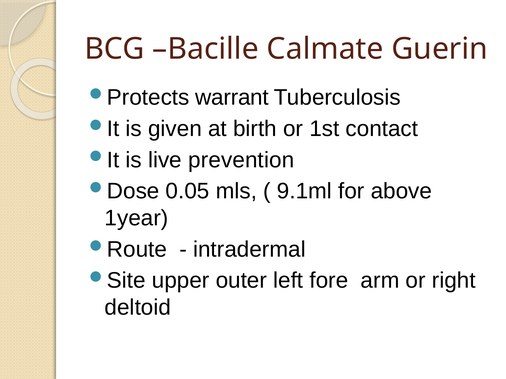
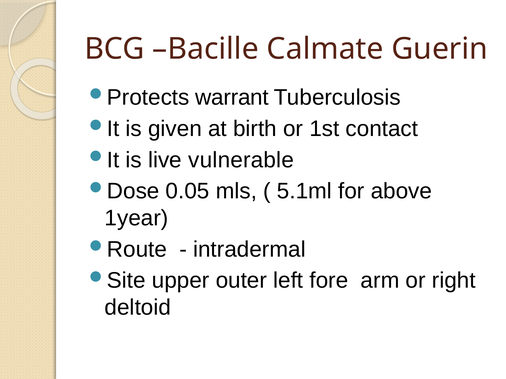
prevention: prevention -> vulnerable (241, 160)
9.1ml: 9.1ml -> 5.1ml (304, 191)
